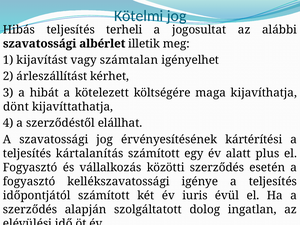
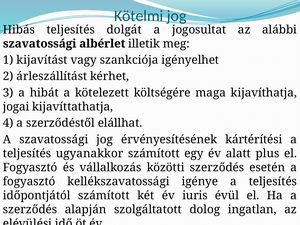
terheli: terheli -> dolgát (124, 30)
számtalan: számtalan -> szankciója (129, 60)
dönt: dönt -> jogai (16, 107)
kártalanítás: kártalanítás -> ugyanakkor (90, 153)
